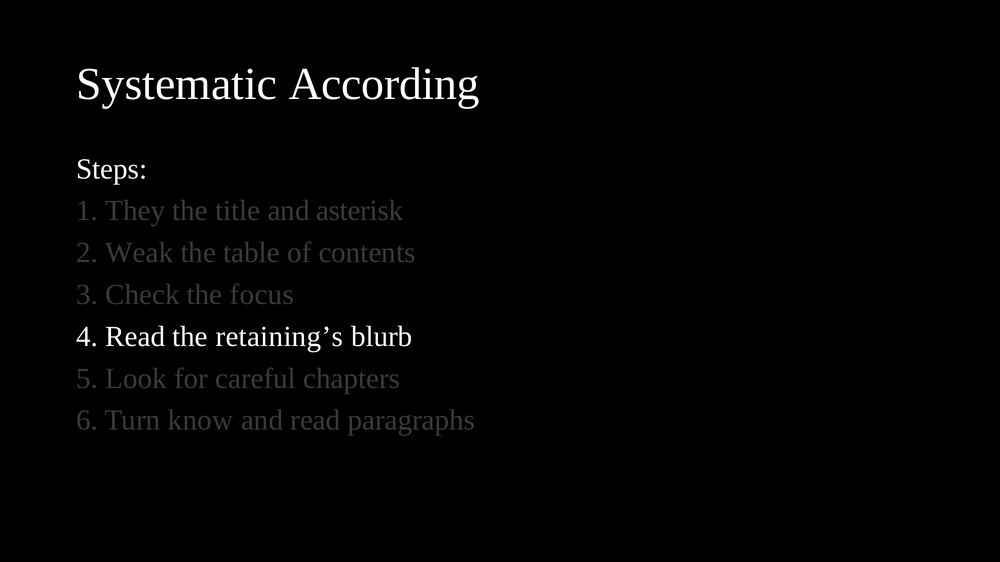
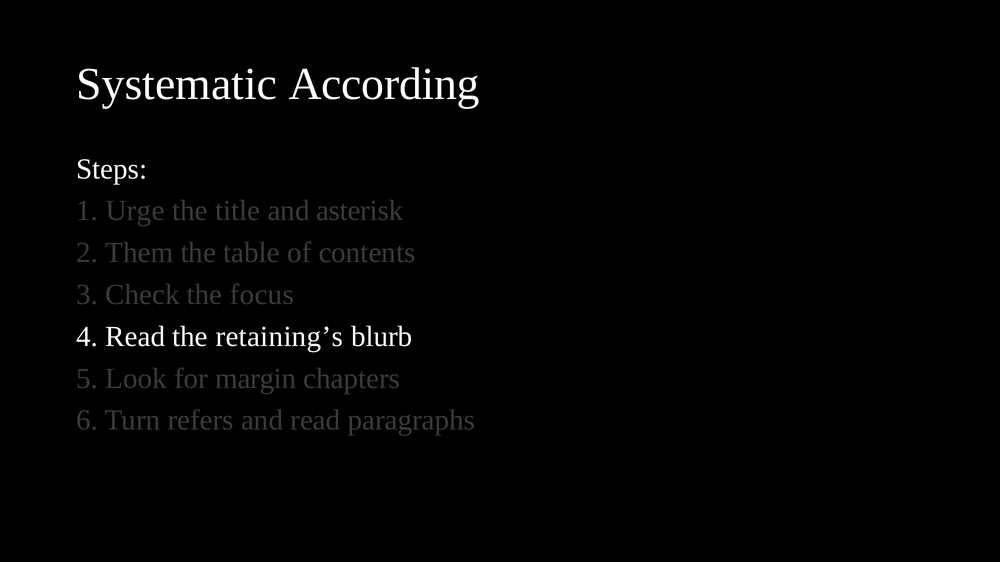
They: They -> Urge (135, 211)
Weak: Weak -> Them (139, 253)
careful: careful -> margin (256, 379)
know: know -> refers (201, 421)
